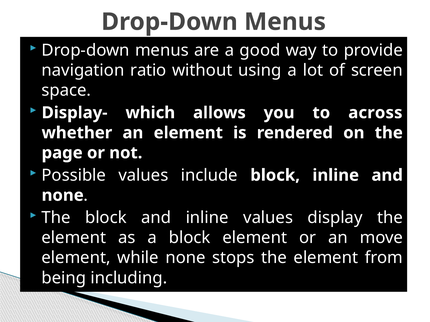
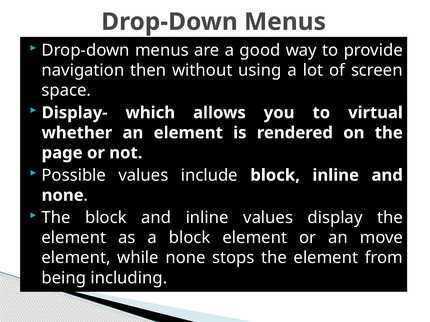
ratio: ratio -> then (148, 70)
across: across -> virtual (375, 113)
